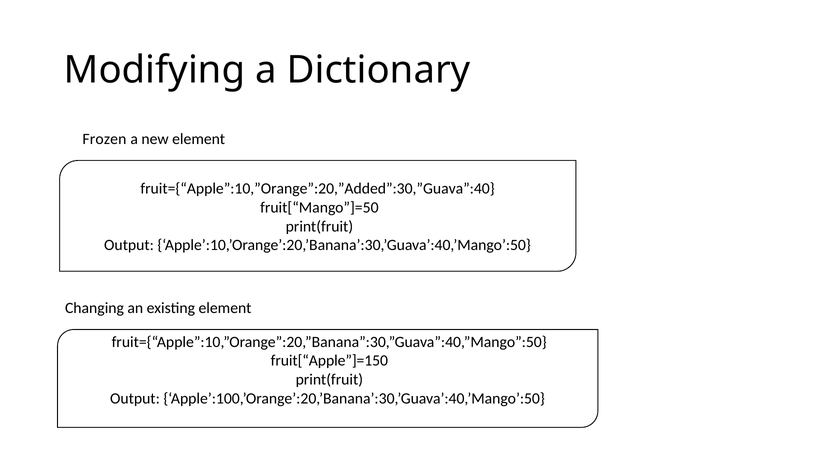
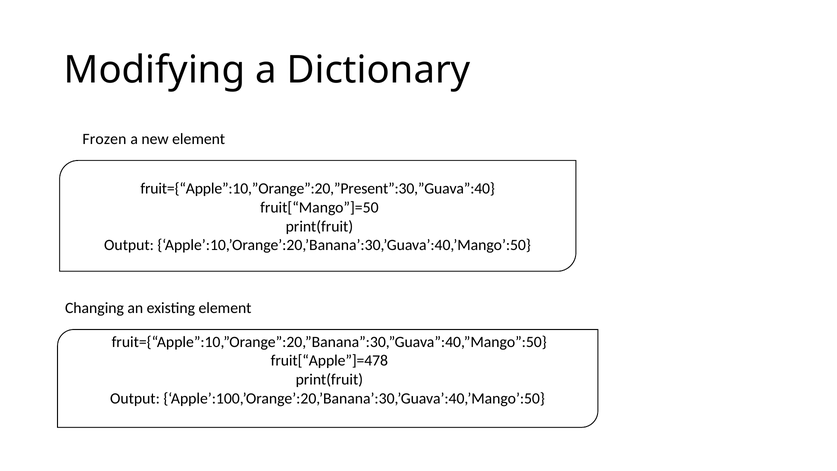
fruit={“Apple”:10,”Orange”:20,”Added”:30,”Guava”:40: fruit={“Apple”:10,”Orange”:20,”Added”:30,”Guava”:40 -> fruit={“Apple”:10,”Orange”:20,”Present”:30,”Guava”:40 (318, 189)
fruit[“Apple”]=150: fruit[“Apple”]=150 -> fruit[“Apple”]=478 (329, 361)
